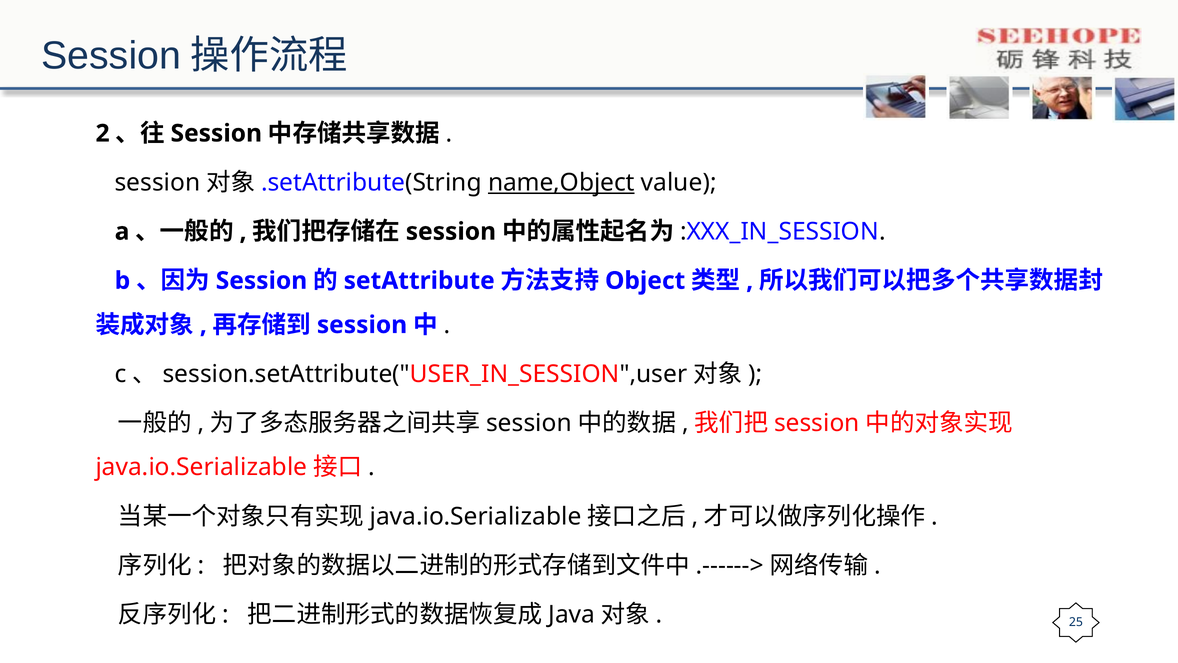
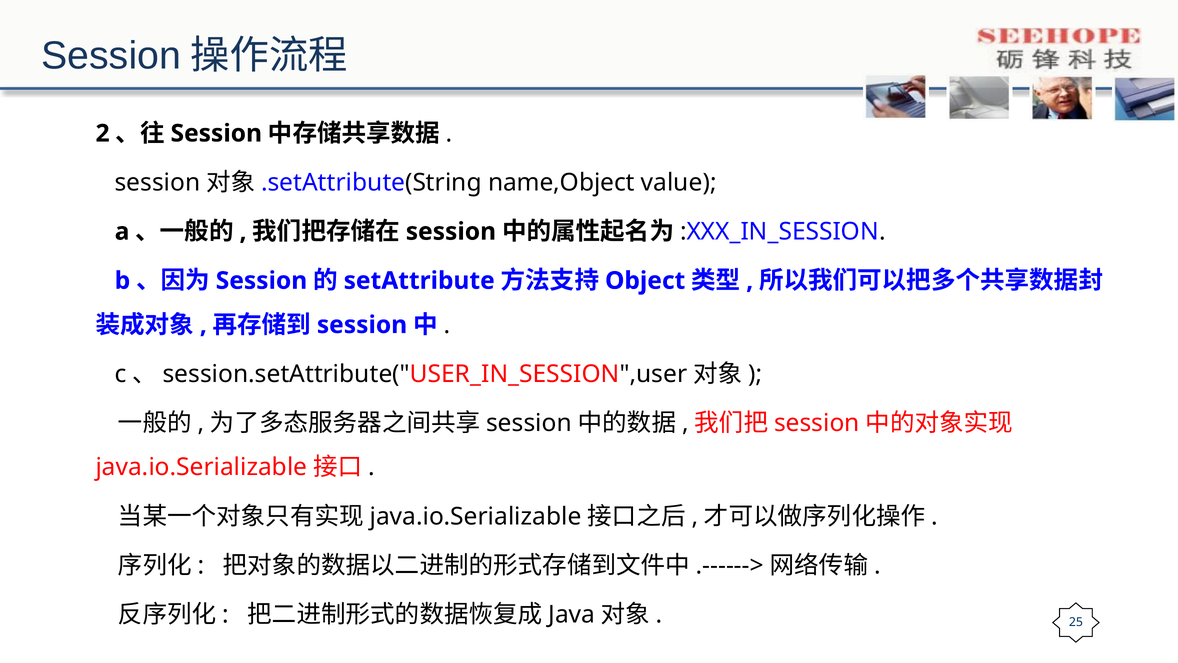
name,Object underline: present -> none (561, 182)
